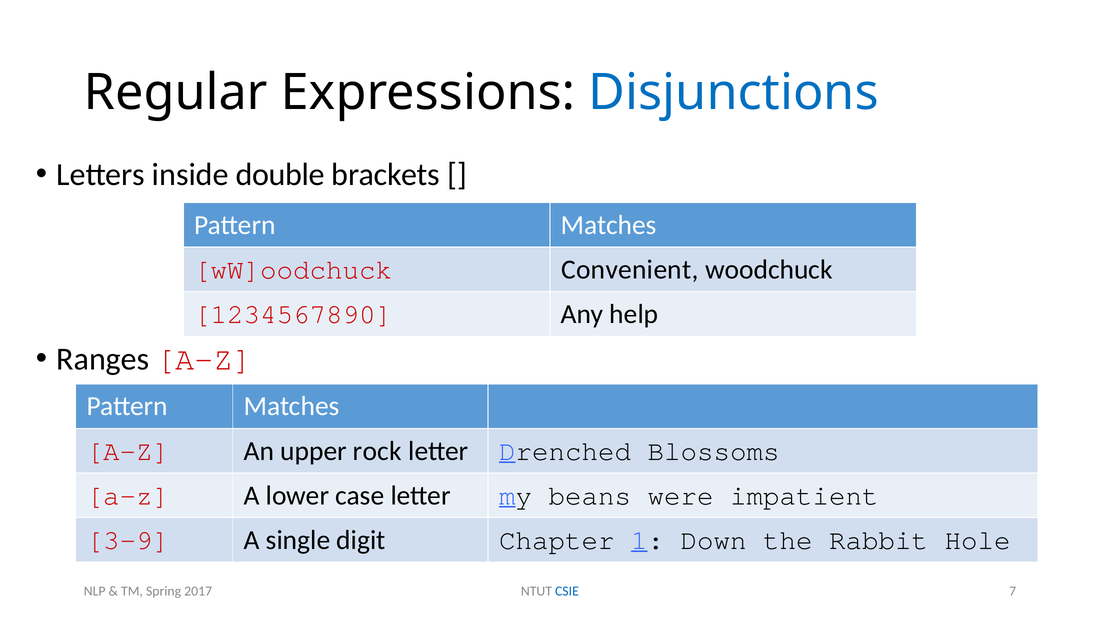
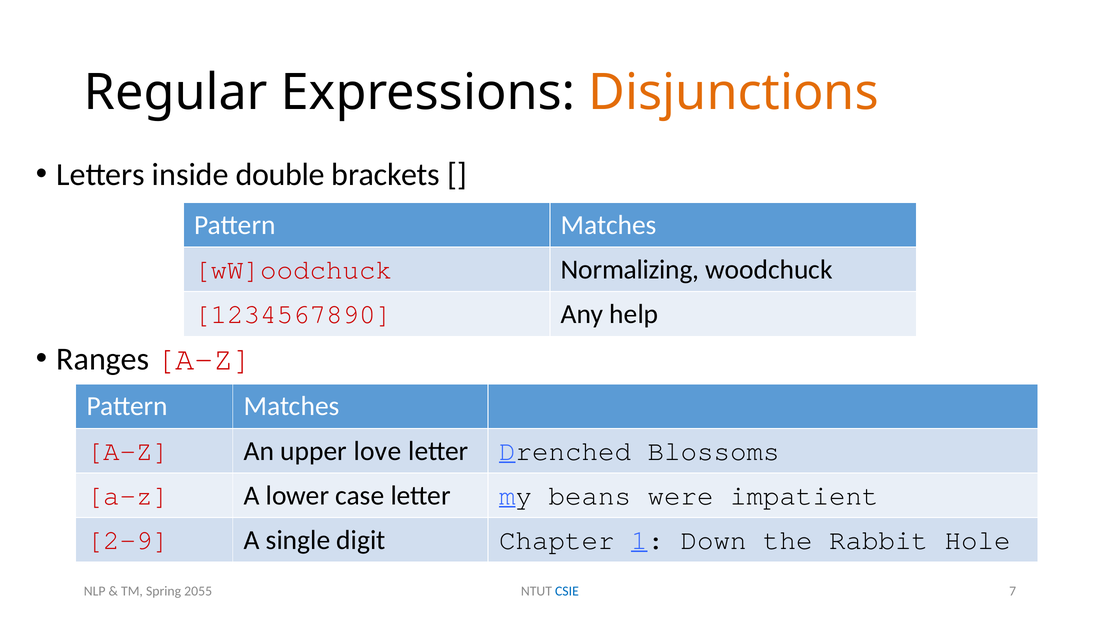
Disjunctions colour: blue -> orange (734, 92)
Convenient: Convenient -> Normalizing (630, 270)
rock: rock -> love (377, 451)
3-9: 3-9 -> 2-9 (128, 540)
2017: 2017 -> 2055 (198, 591)
